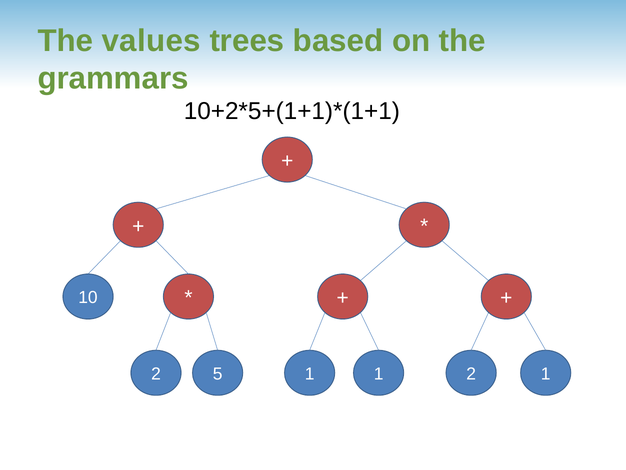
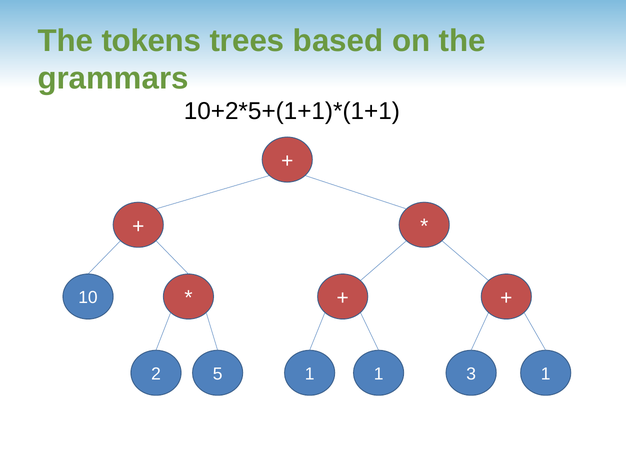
values: values -> tokens (151, 41)
2 2: 2 -> 3 (471, 374)
